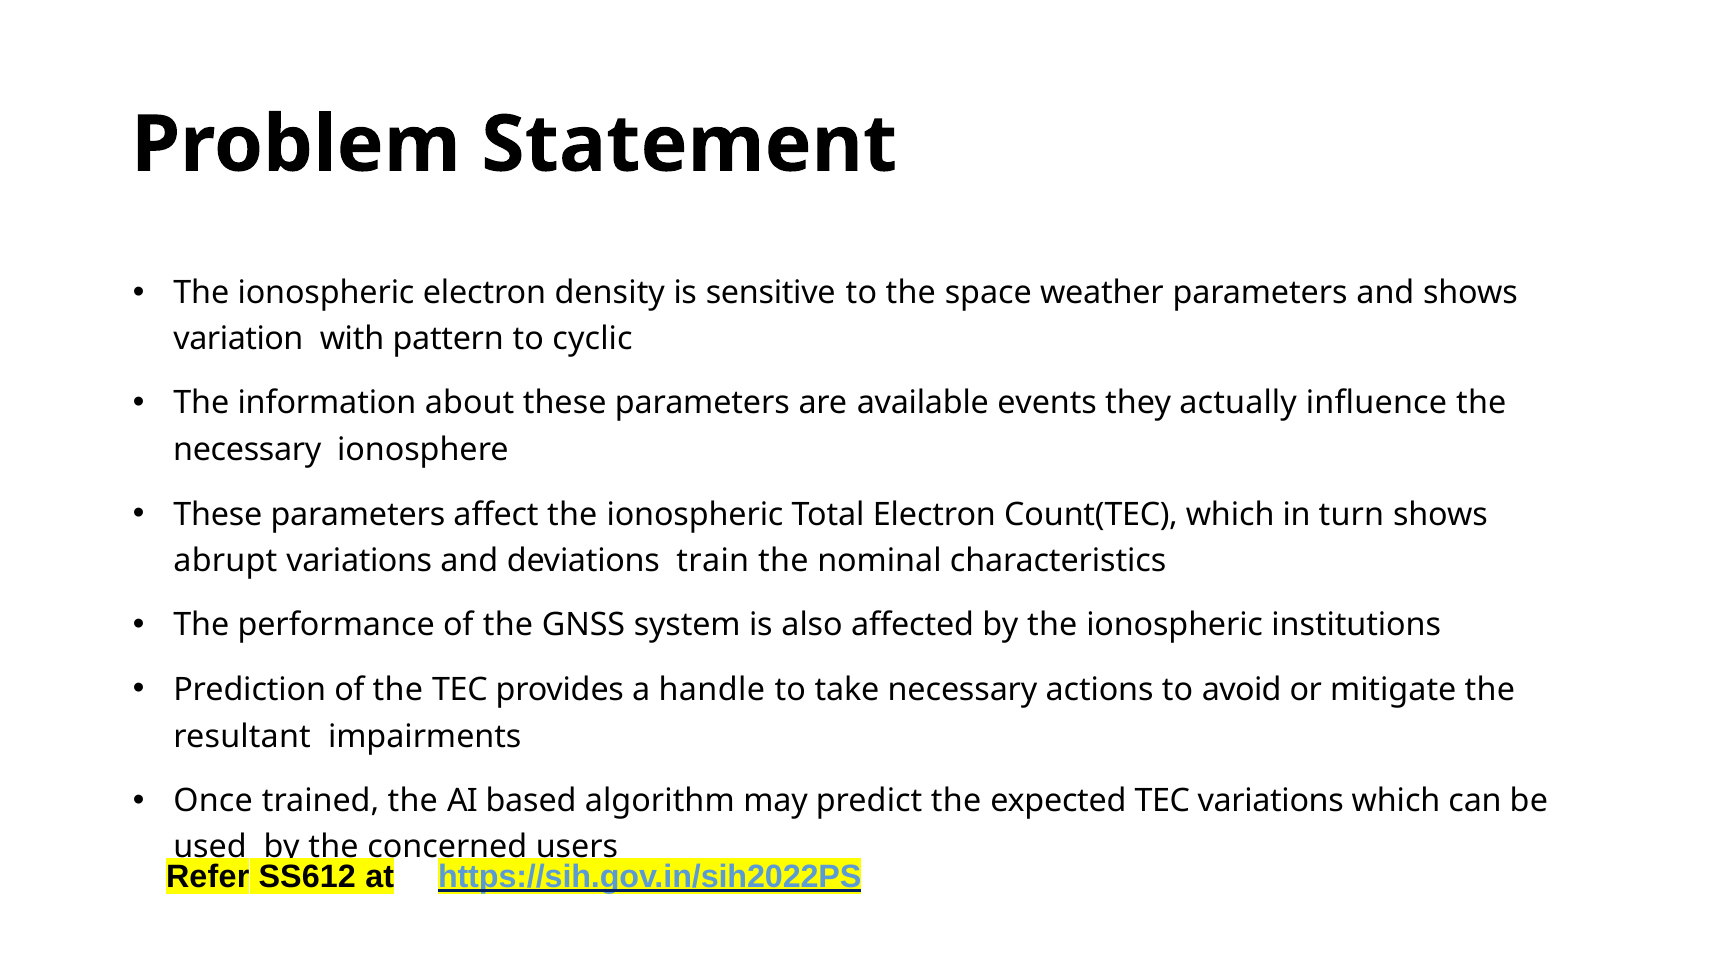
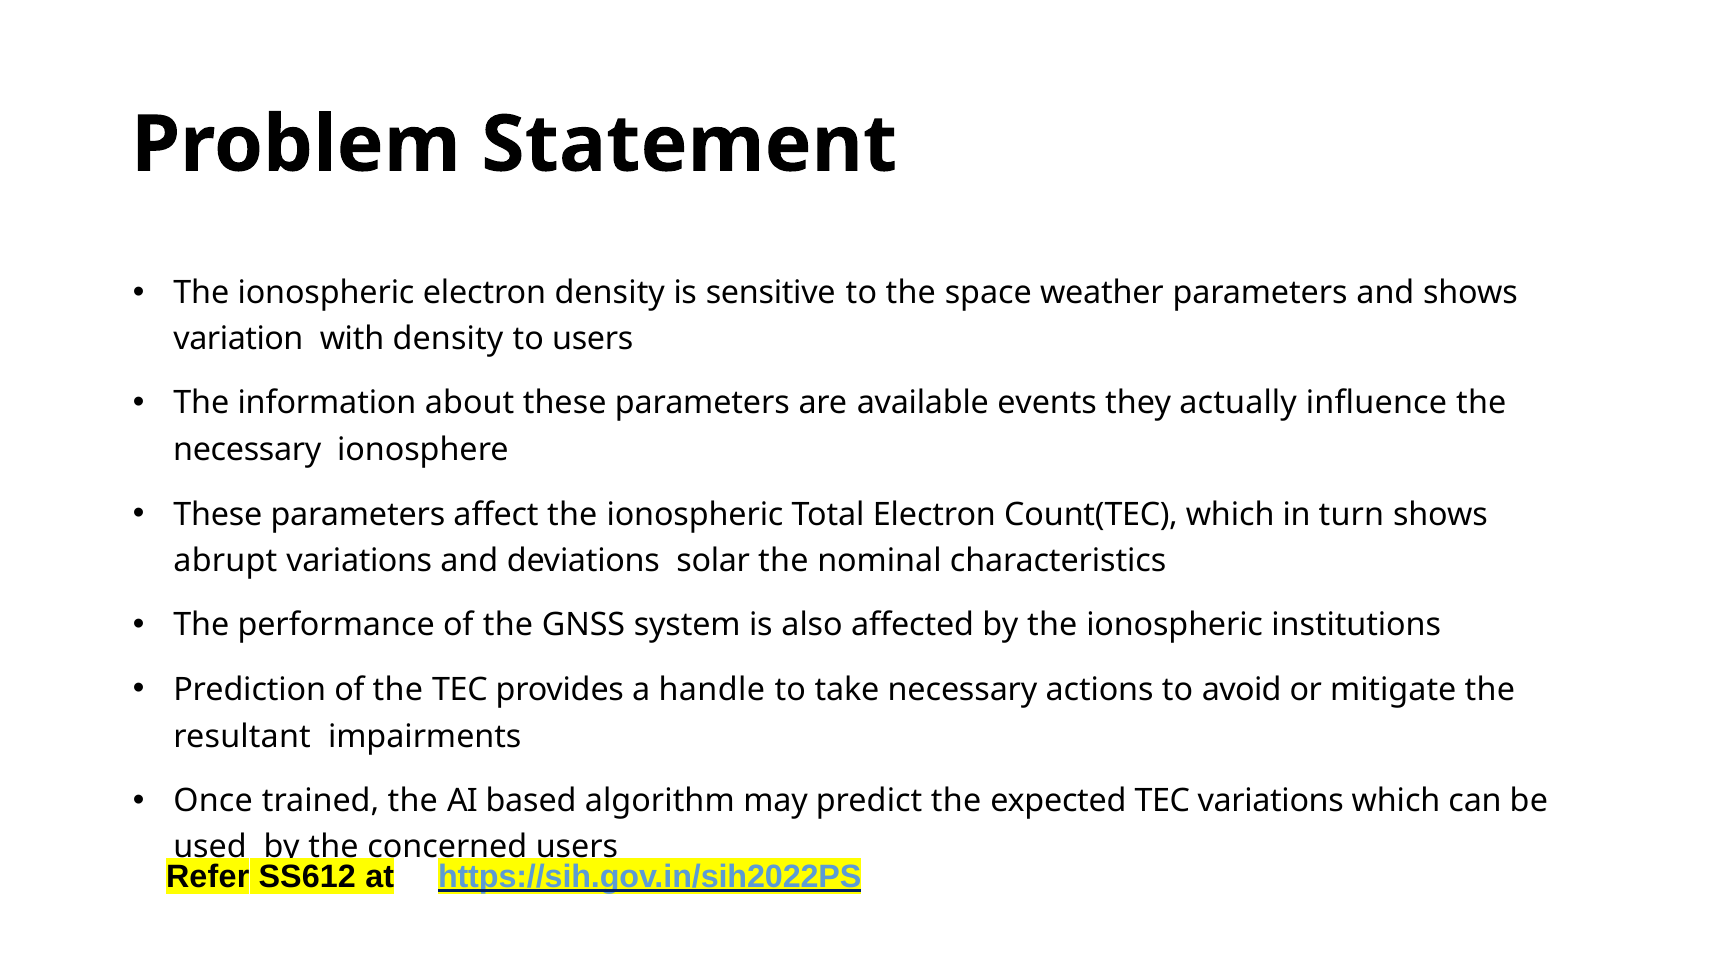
with pattern: pattern -> density (448, 339)
to cyclic: cyclic -> users (593, 339)
train: train -> solar (713, 560)
